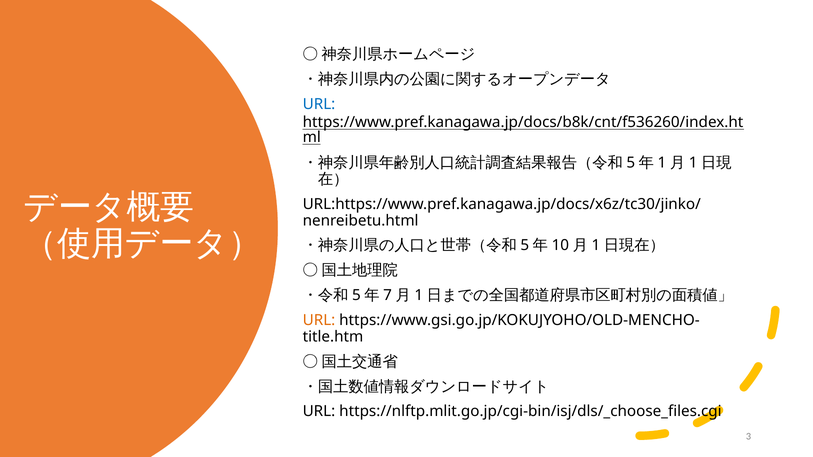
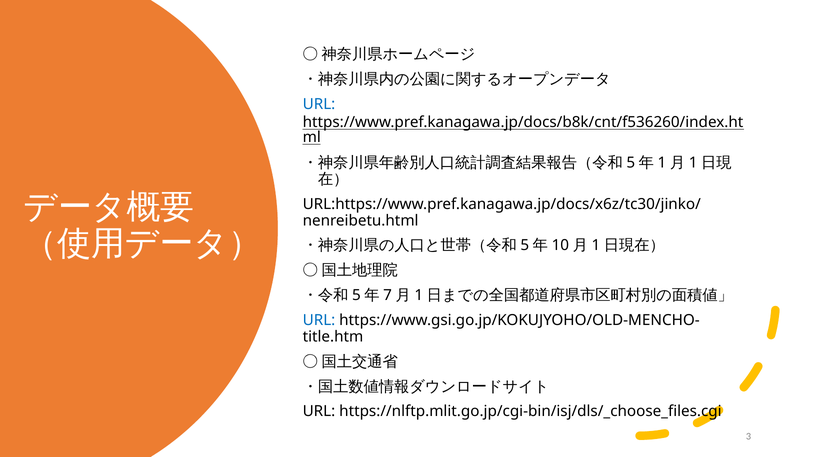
URL colour: orange -> blue (319, 320)
